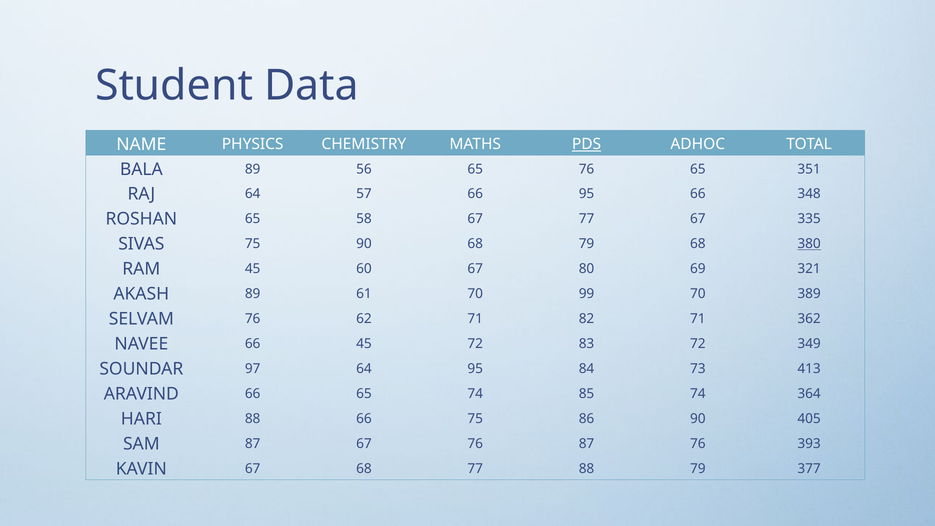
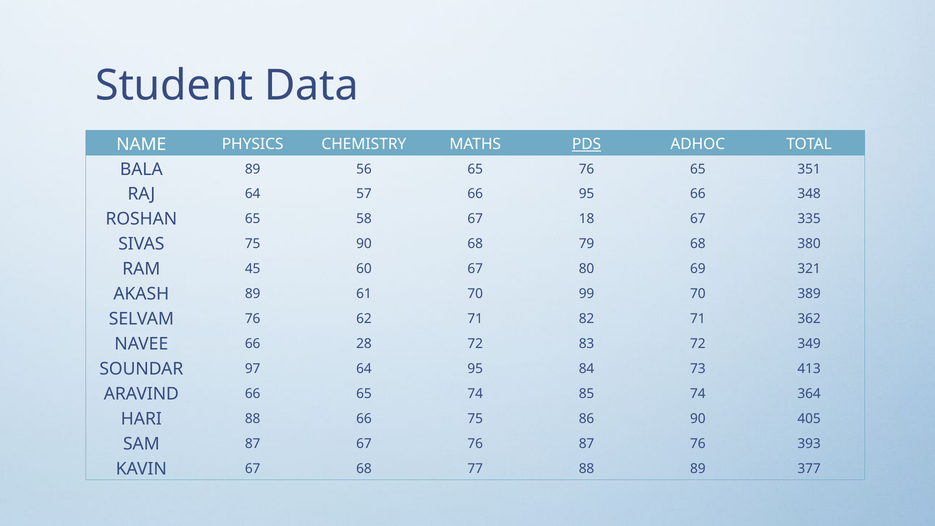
67 77: 77 -> 18 (587, 219)
380 underline: present -> none (809, 244)
66 45: 45 -> 28 (364, 344)
88 79: 79 -> 89 (698, 469)
